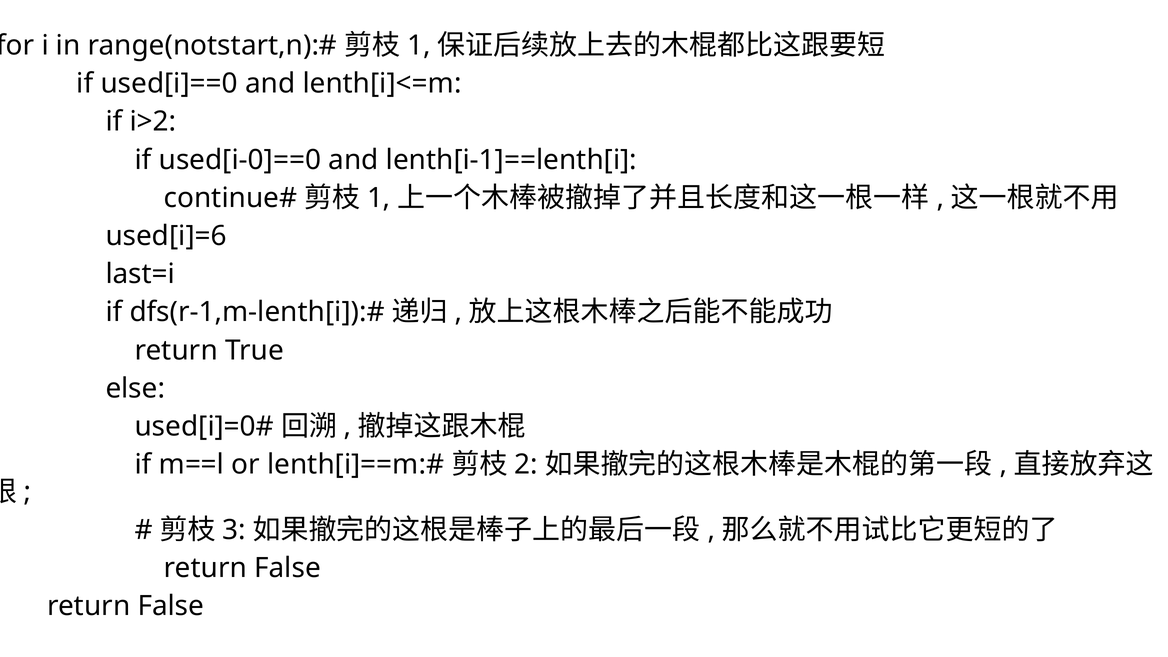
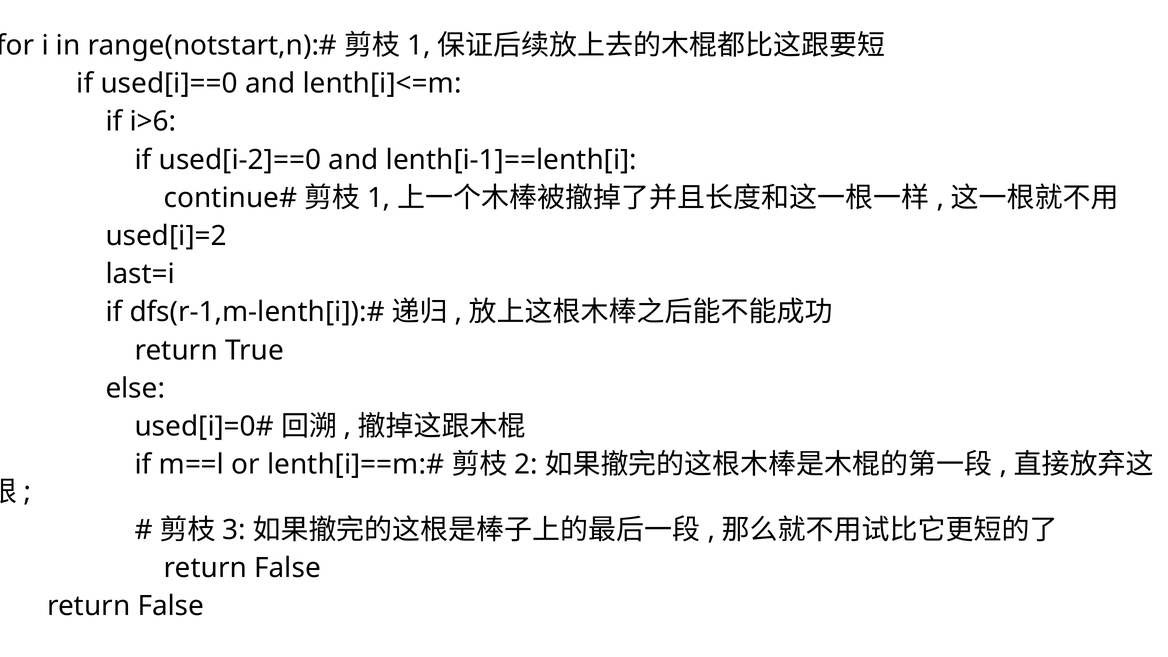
i>2: i>2 -> i>6 (153, 122)
used[i-0]==0: used[i-0]==0 -> used[i-2]==0 (240, 160)
used[i]=6: used[i]=6 -> used[i]=2 (166, 236)
